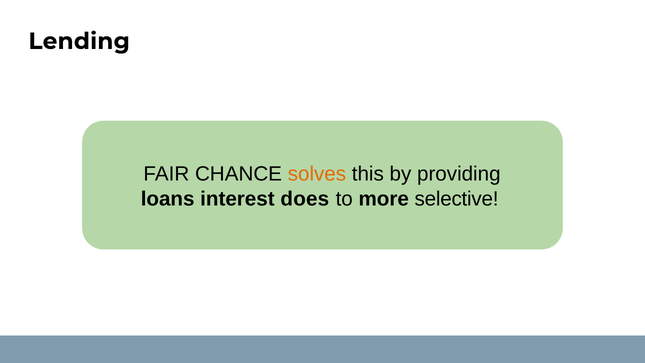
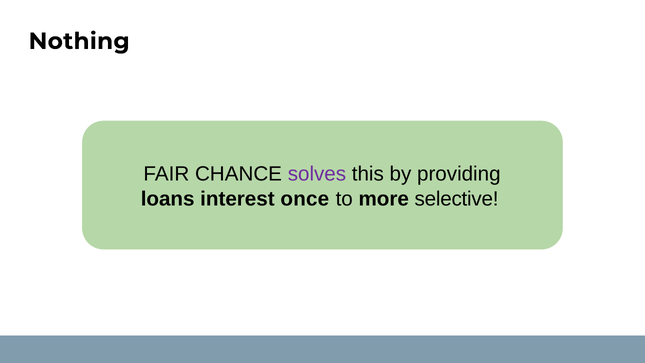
Lending: Lending -> Nothing (79, 41)
solves colour: orange -> purple (317, 174)
does: does -> once (305, 199)
